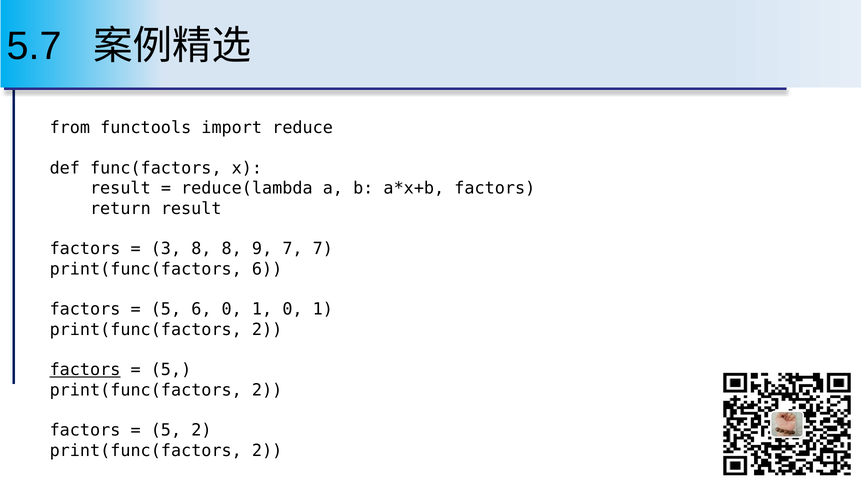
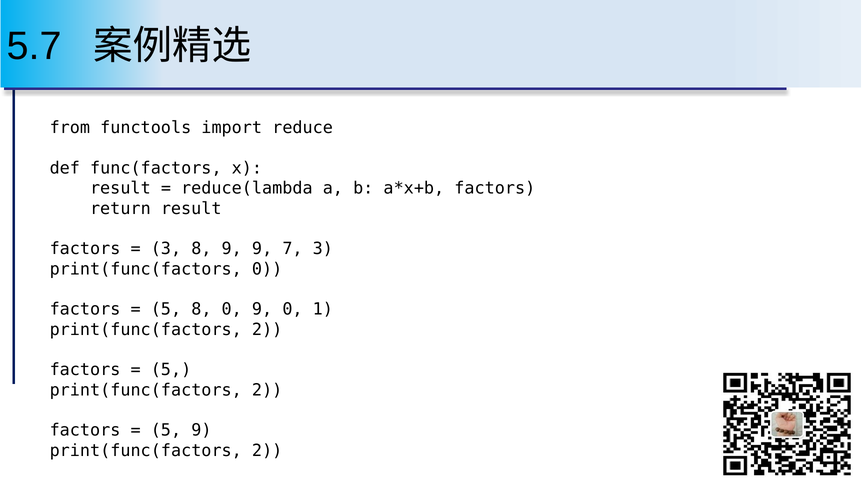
8 8: 8 -> 9 (232, 249)
7 7: 7 -> 3 (323, 249)
print(func(factors 6: 6 -> 0 (267, 269)
5 6: 6 -> 8 (201, 309)
1: 1 -> 9 (262, 309)
factors underline: present -> none (85, 370)
5 2: 2 -> 9 (201, 430)
